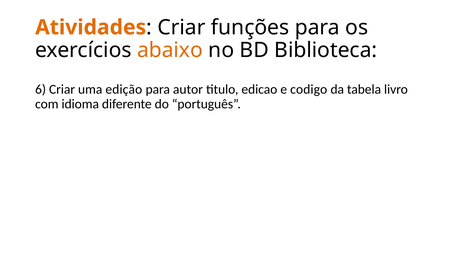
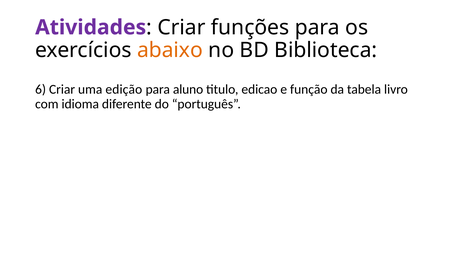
Atividades colour: orange -> purple (91, 27)
autor: autor -> aluno (188, 89)
codigo: codigo -> função (309, 89)
